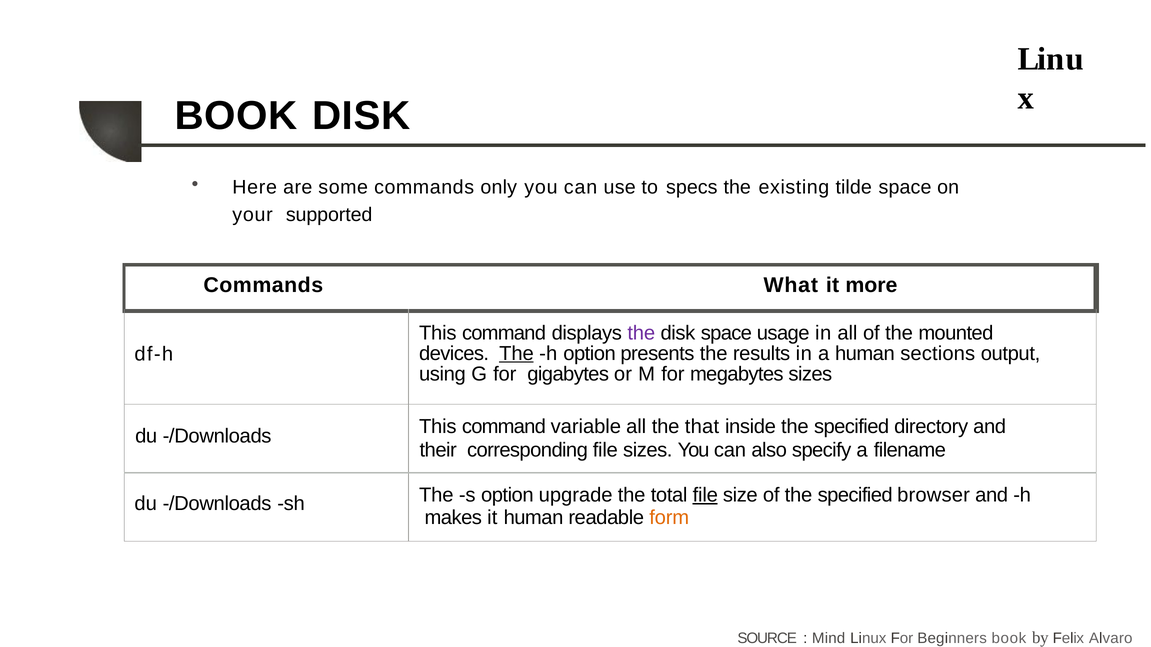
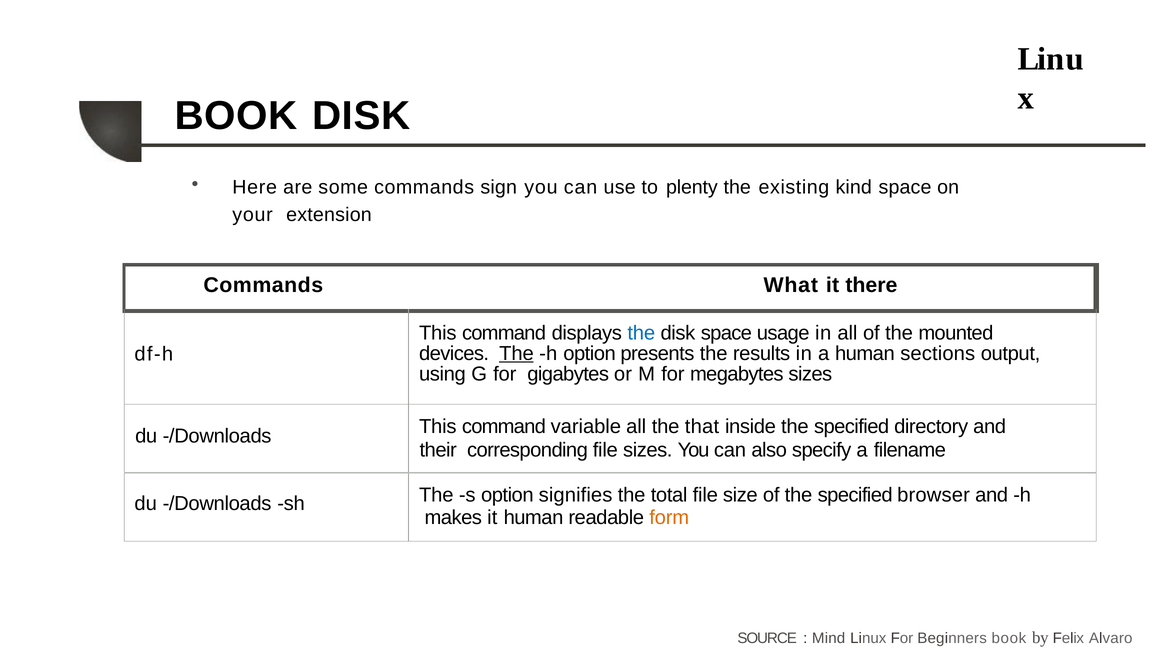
only: only -> sign (499, 188)
specs: specs -> plenty (692, 188)
tilde: tilde -> kind (854, 188)
supported: supported -> extension (329, 215)
more: more -> there (871, 285)
the colour: purple -> blue (641, 333)
upgrade: upgrade -> signifies (576, 495)
file underline: present -> none (705, 495)
